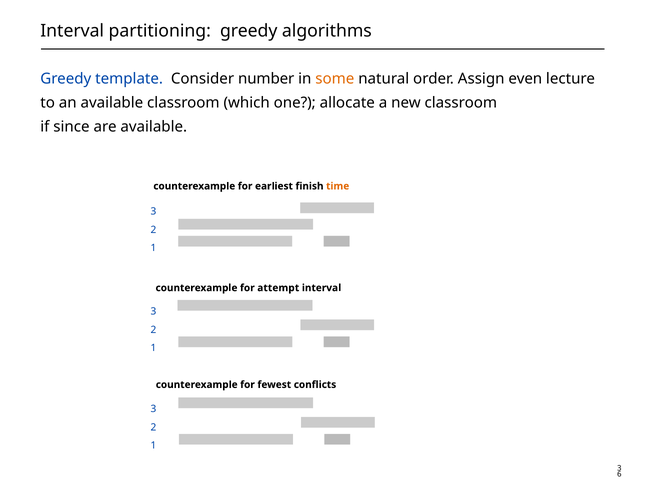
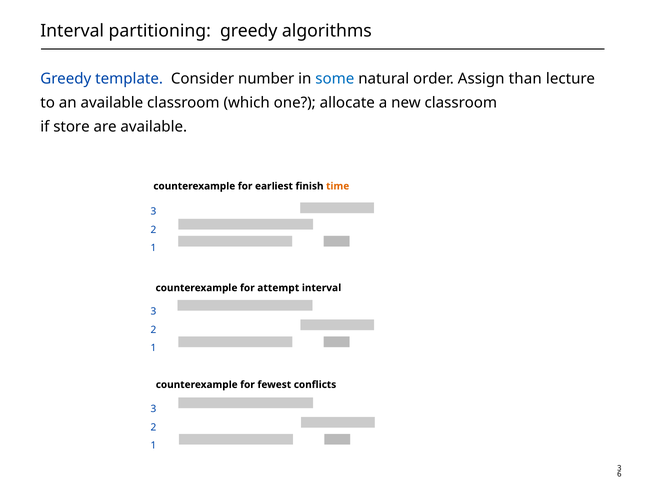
some colour: orange -> blue (335, 79)
even: even -> than (525, 79)
since: since -> store (72, 127)
